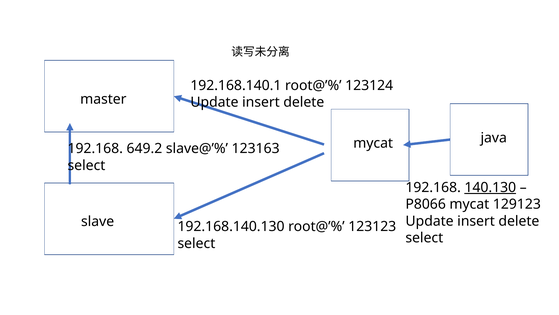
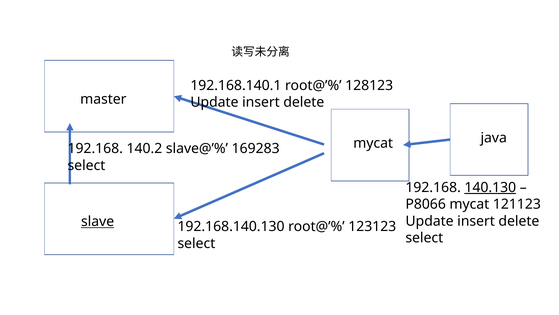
123124: 123124 -> 128123 (369, 85)
649.2: 649.2 -> 140.2 (144, 148)
123163: 123163 -> 169283 (256, 148)
129123: 129123 -> 121123 (517, 204)
slave underline: none -> present (98, 221)
